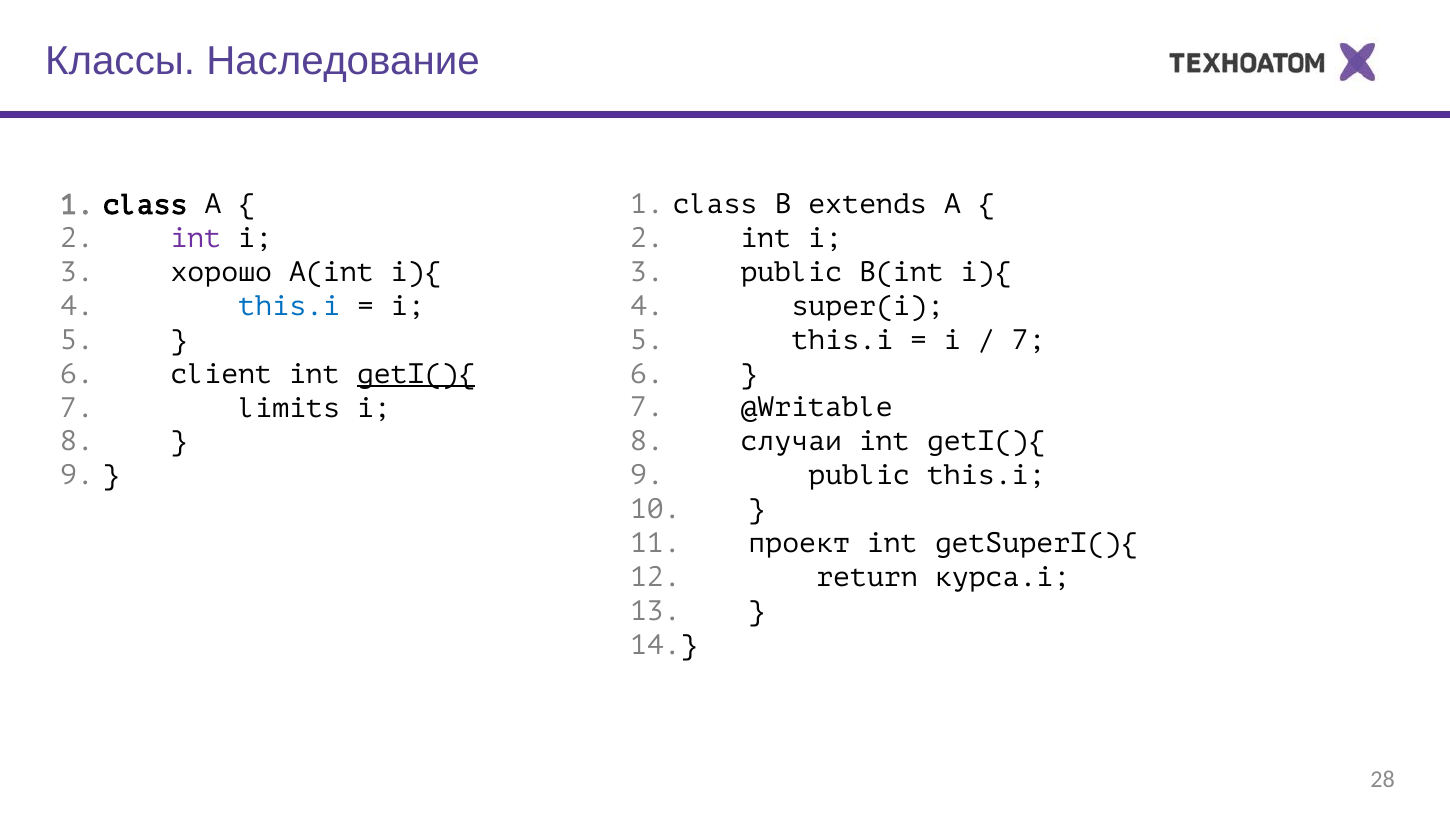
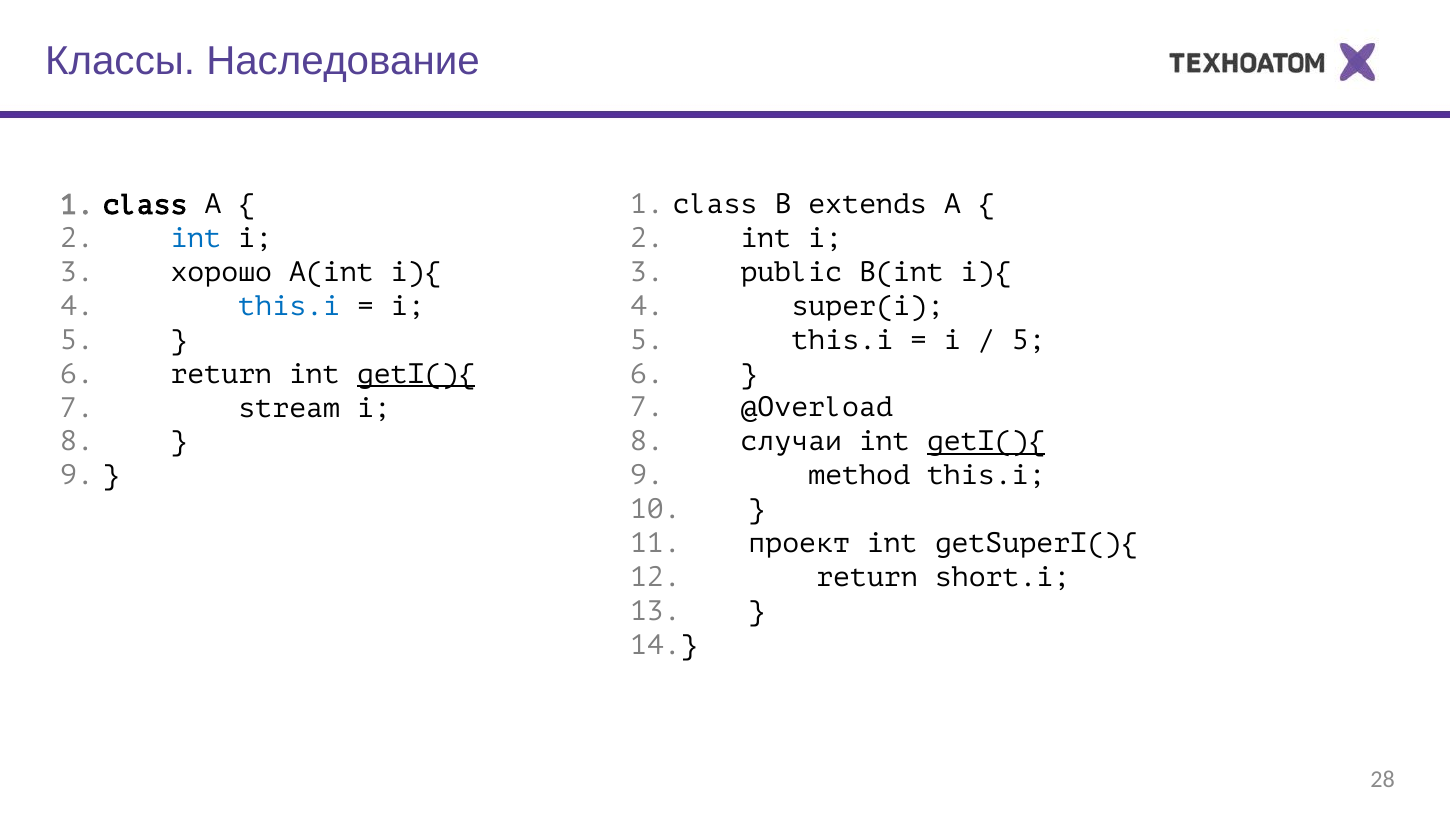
int colour: purple -> blue (196, 238)
7: 7 -> 5 (1029, 340)
client: client -> return (221, 374)
@Writable: @Writable -> @Overload (817, 407)
limits: limits -> stream (289, 408)
getI(){ underline: none -> present (986, 441)
public: public -> method (859, 475)
курса.i: курса.i -> short.i (1003, 577)
